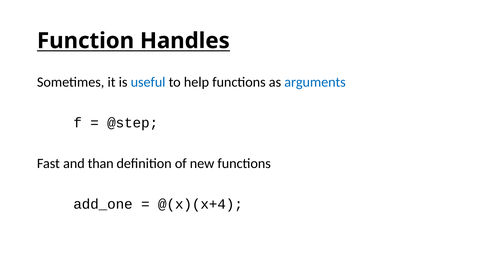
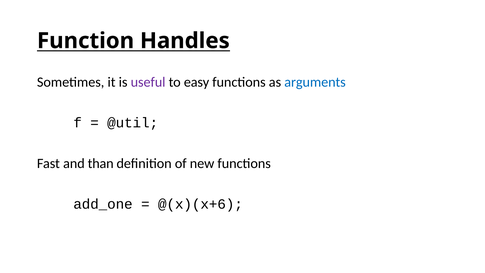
useful colour: blue -> purple (148, 82)
help: help -> easy (197, 82)
@step: @step -> @util (133, 123)
@(x)(x+4: @(x)(x+4 -> @(x)(x+6 (200, 204)
